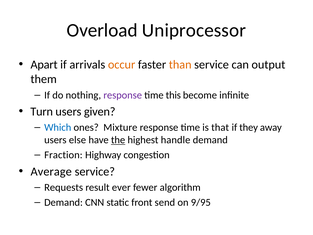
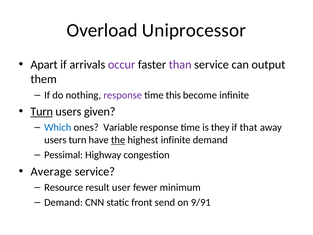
occur colour: orange -> purple (122, 64)
than colour: orange -> purple (180, 64)
Turn underline: none -> present (42, 111)
Mixture: Mixture -> Variable (120, 127)
that: that -> they (220, 127)
they: they -> that (249, 127)
users else: else -> turn (78, 140)
highest handle: handle -> infinite (176, 140)
Fraction: Fraction -> Pessimal (64, 155)
Requests: Requests -> Resource (64, 187)
ever: ever -> user (121, 187)
algorithm: algorithm -> minimum (180, 187)
9/95: 9/95 -> 9/91 (201, 202)
